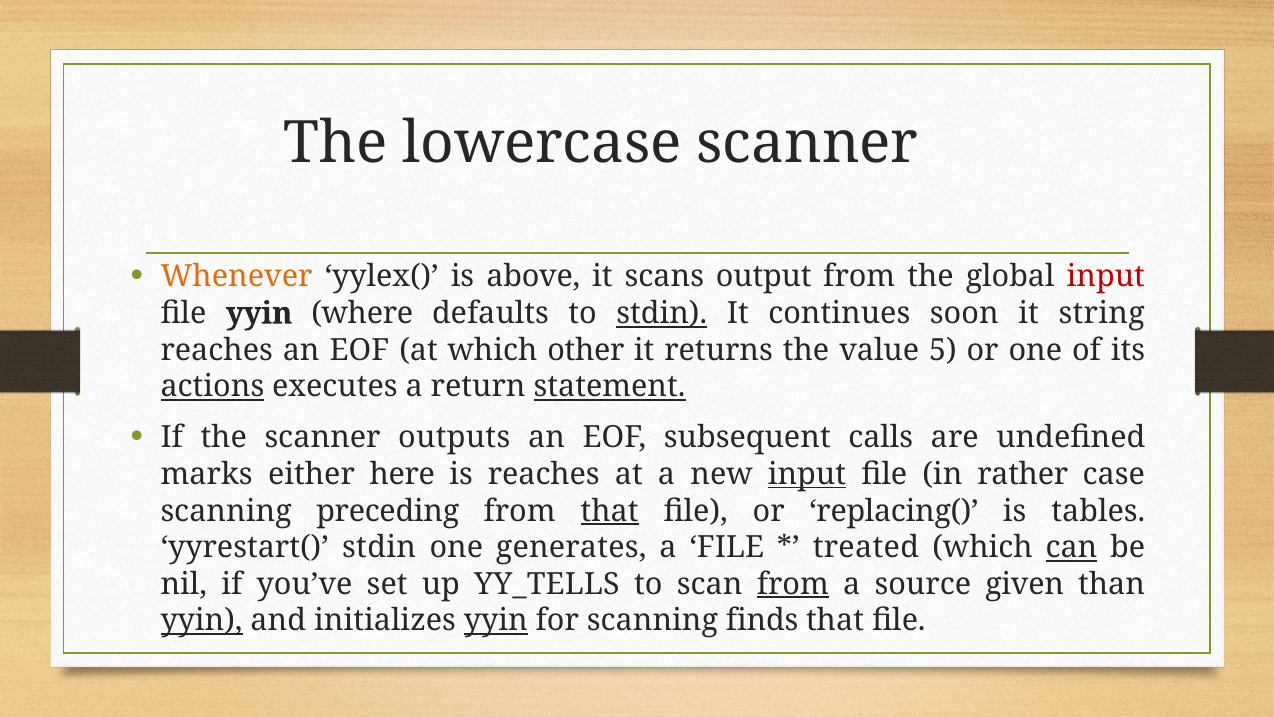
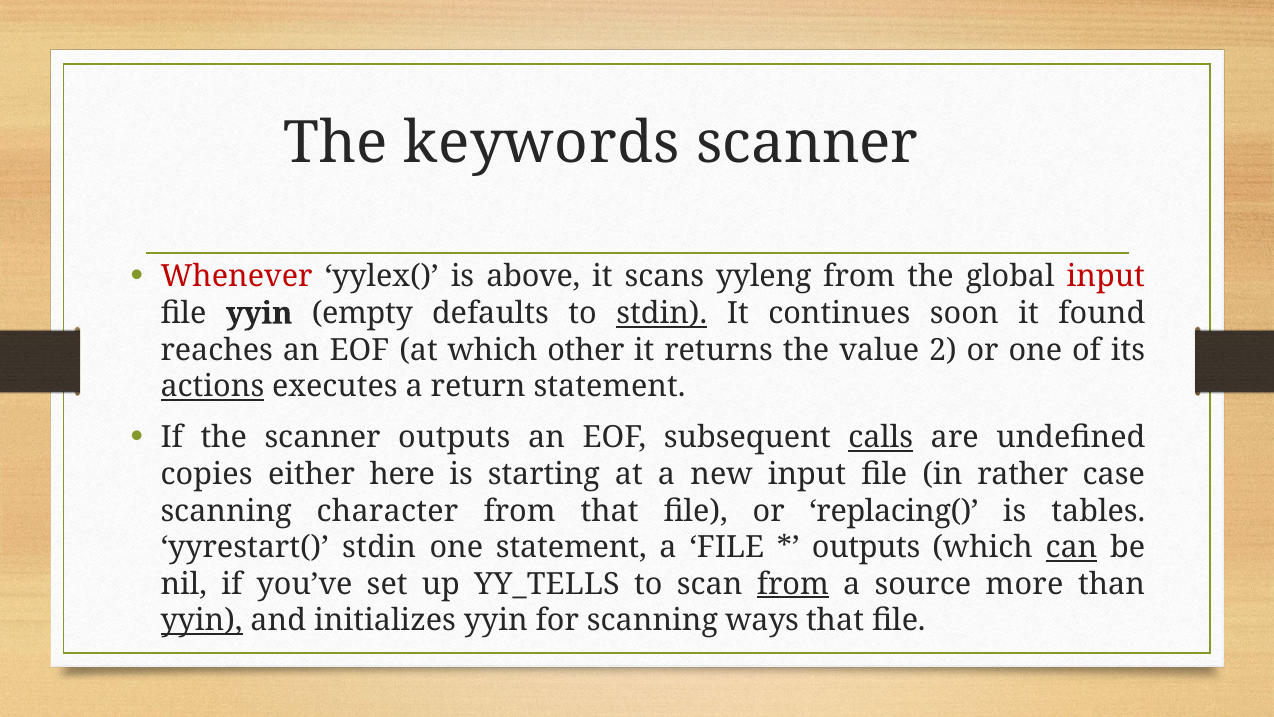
lowercase: lowercase -> keywords (542, 143)
Whenever colour: orange -> red (237, 277)
output: output -> yyleng (764, 277)
where: where -> empty (362, 313)
string: string -> found (1102, 313)
5: 5 -> 2 (943, 350)
statement underline: present -> none (610, 387)
calls underline: none -> present (881, 437)
marks: marks -> copies (207, 474)
is reaches: reaches -> starting (544, 474)
input underline: present -> none (807, 474)
preceding: preceding -> character (387, 511)
that underline: present -> none (610, 511)
one generates: generates -> statement (571, 547)
treated: treated -> outputs (866, 547)
given: given -> more (1024, 584)
yyin underline: present -> none (496, 620)
finds: finds -> ways (762, 620)
